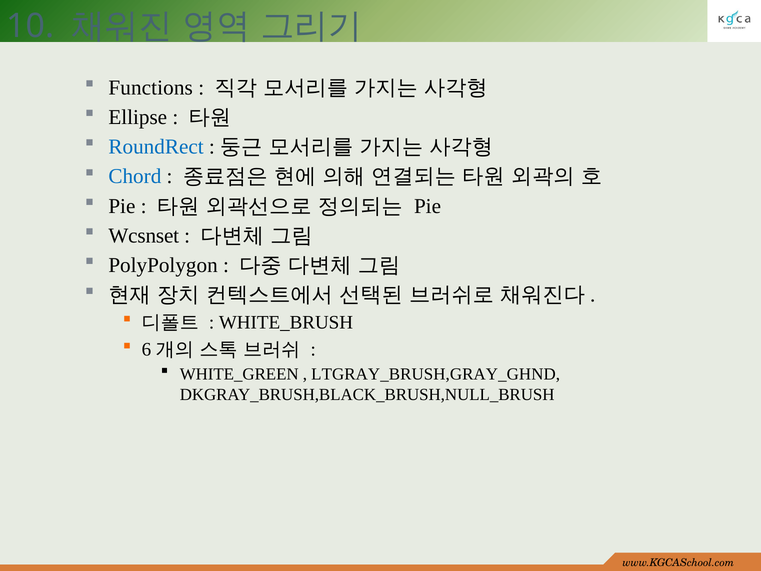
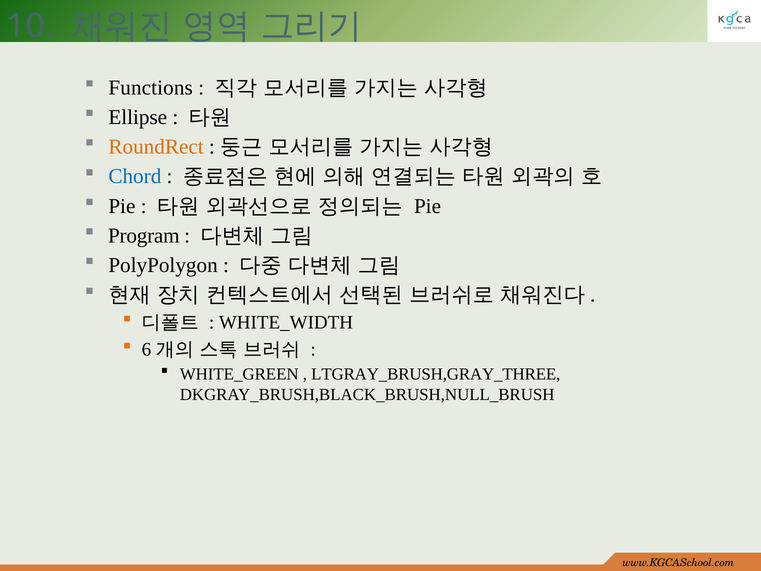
RoundRect colour: blue -> orange (156, 147)
Wcsnset: Wcsnset -> Program (144, 236)
WHITE_BRUSH: WHITE_BRUSH -> WHITE_WIDTH (286, 323)
LTGRAY_BRUSH,GRAY_GHND: LTGRAY_BRUSH,GRAY_GHND -> LTGRAY_BRUSH,GRAY_THREE (436, 374)
